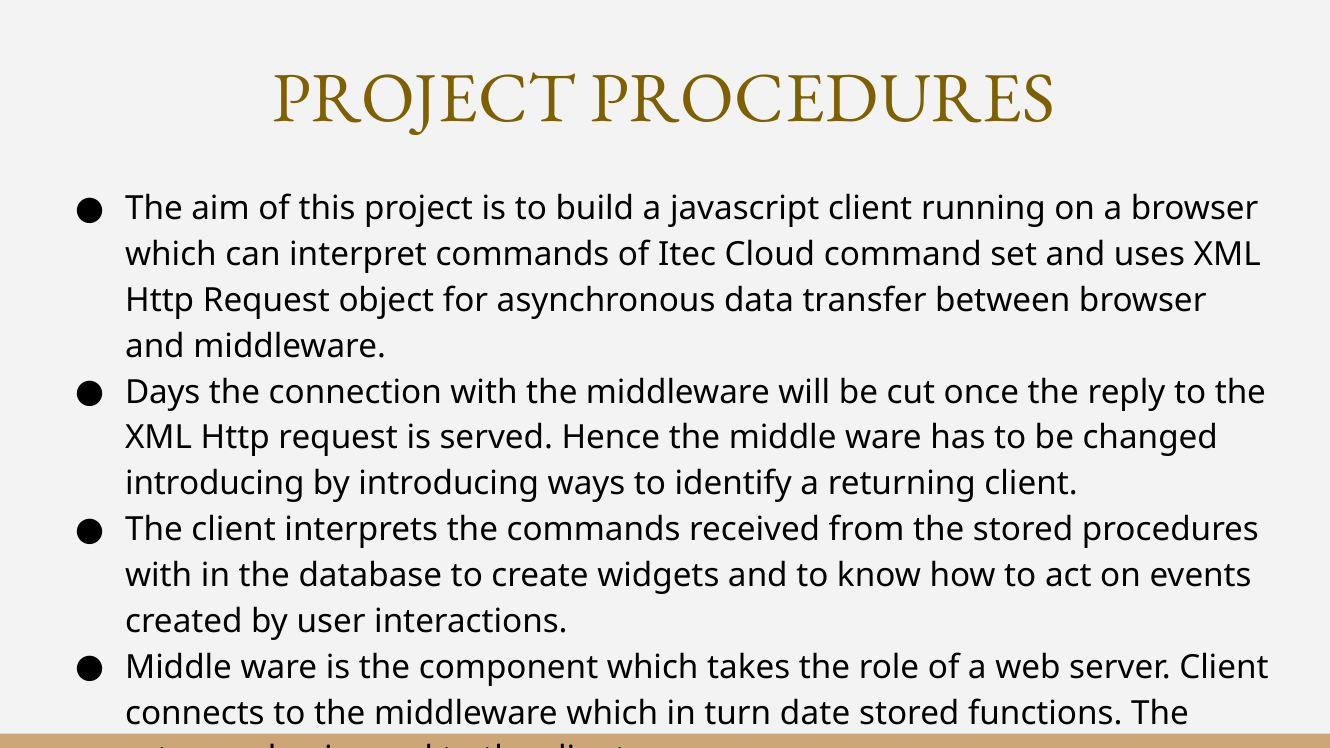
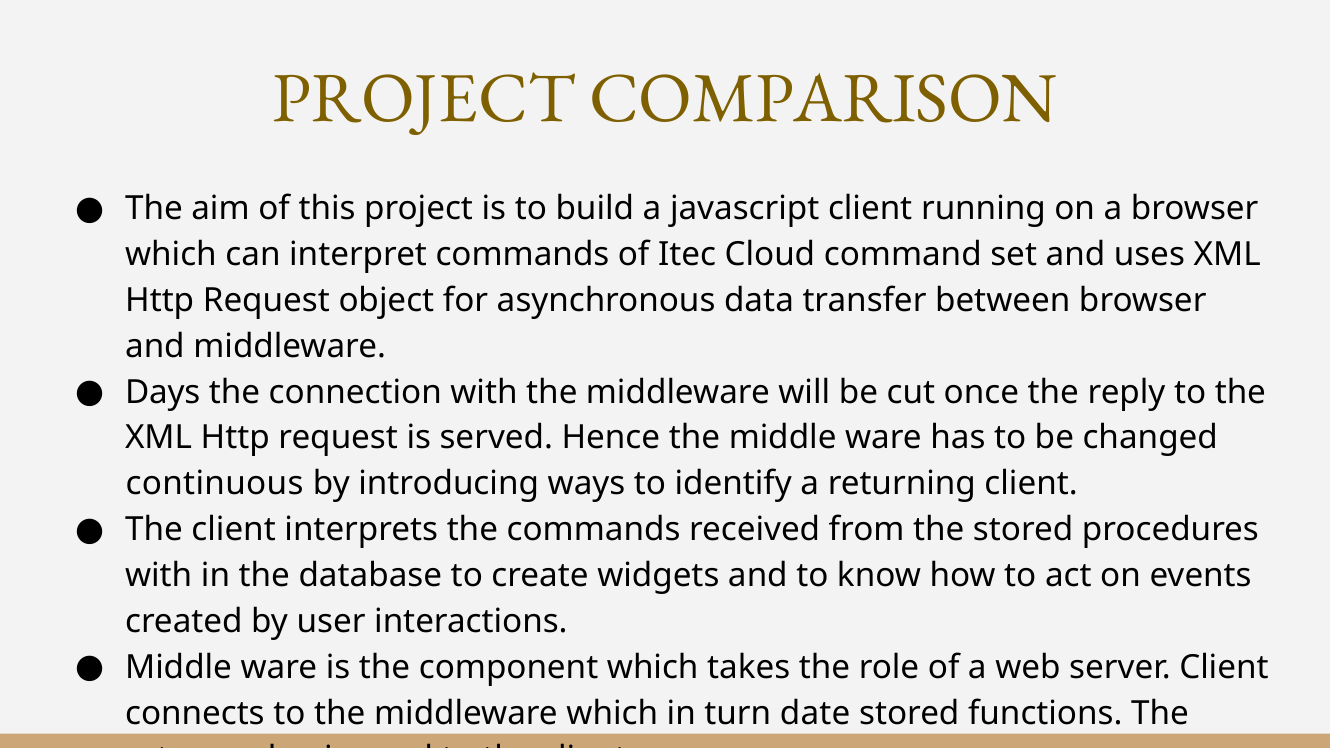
PROJECT PROCEDURES: PROCEDURES -> COMPARISON (823, 98)
introducing: introducing -> continuous (215, 484)
